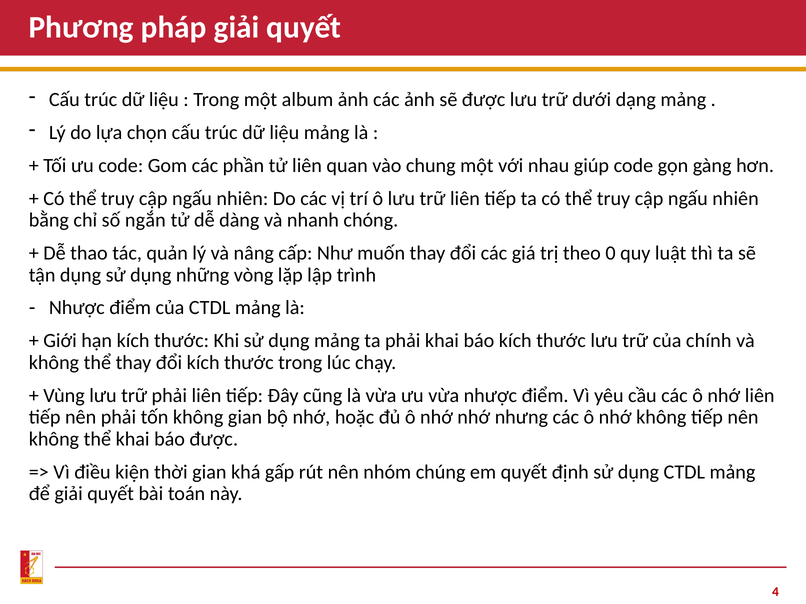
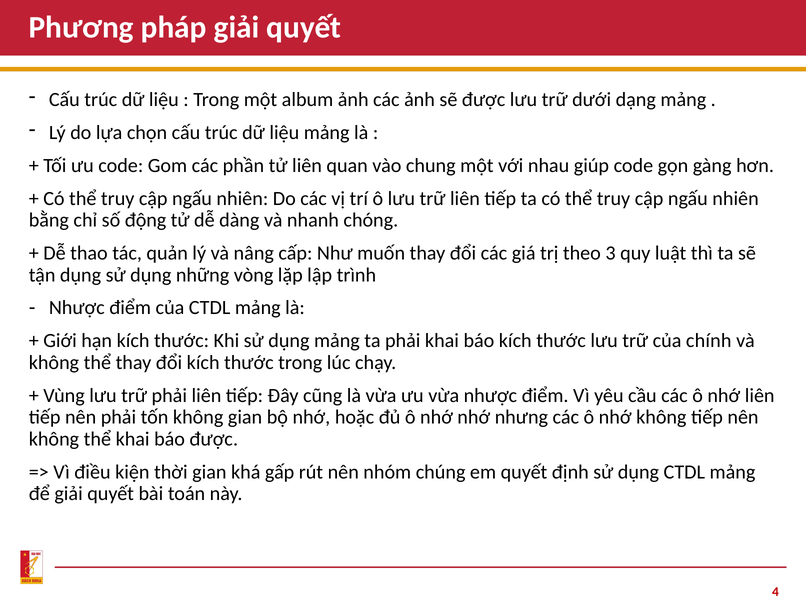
ngắn: ngắn -> động (146, 220)
0: 0 -> 3 (611, 253)
